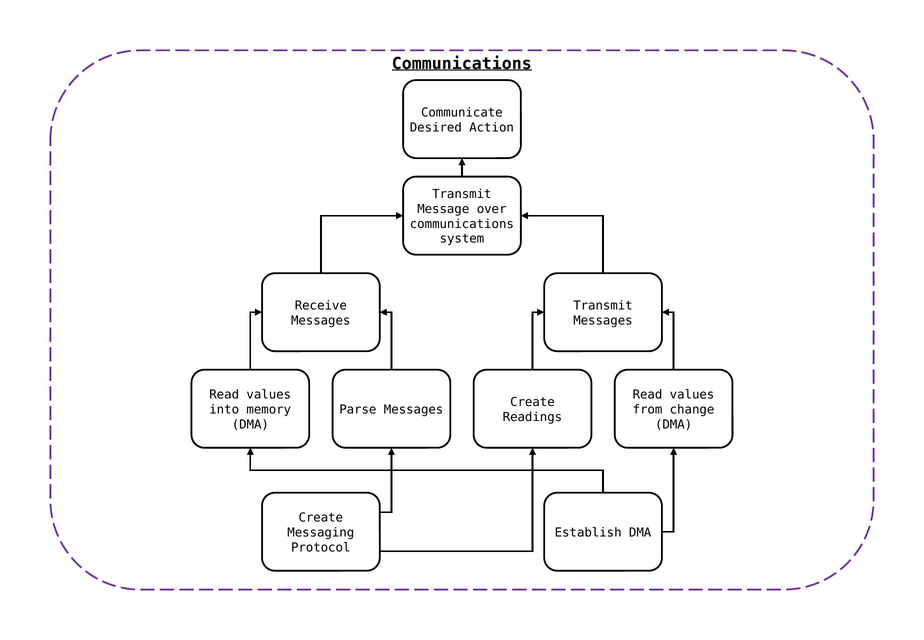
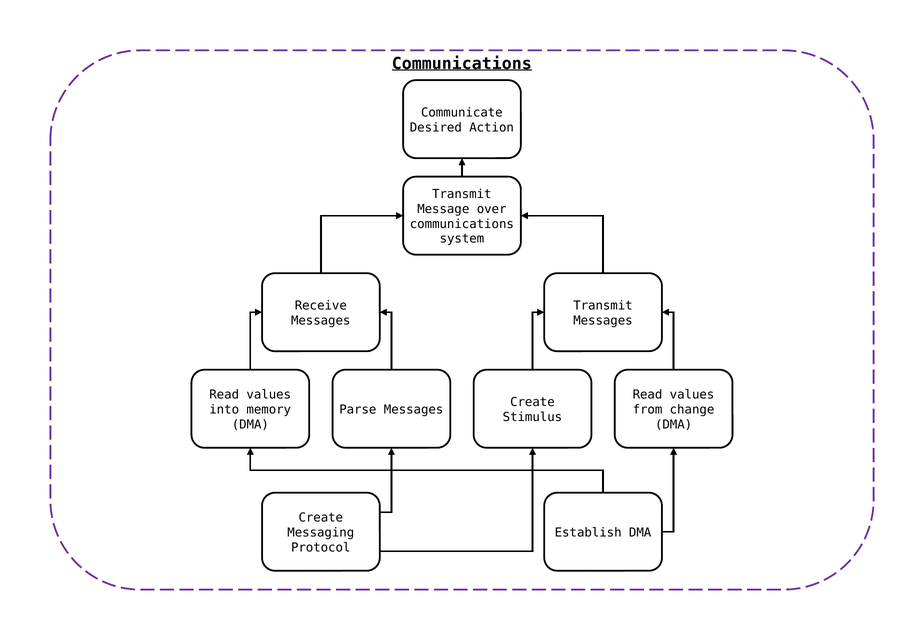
Readings: Readings -> Stimulus (532, 417)
